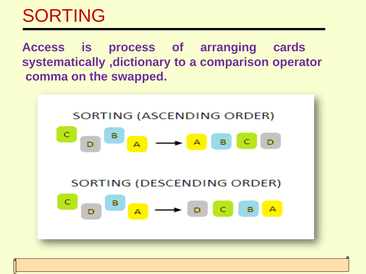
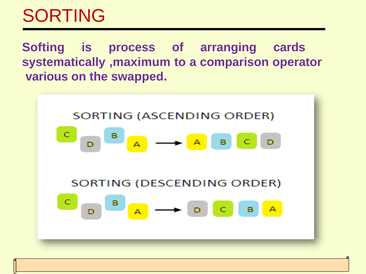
Access: Access -> Softing (43, 48)
,dictionary: ,dictionary -> ,maximum (140, 62)
comma: comma -> various (47, 77)
